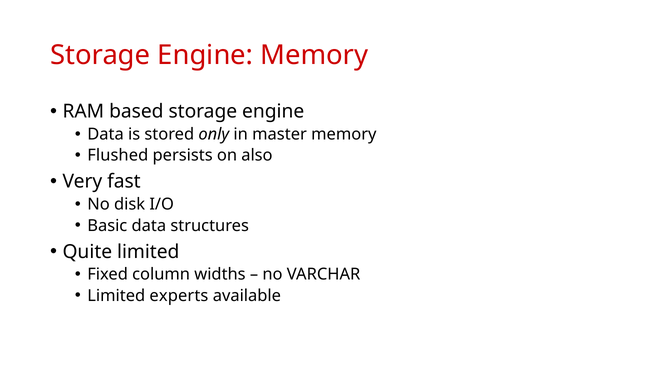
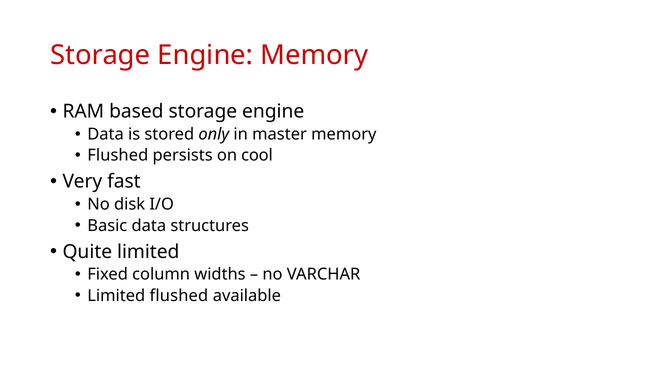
also: also -> cool (257, 155)
Limited experts: experts -> flushed (179, 295)
